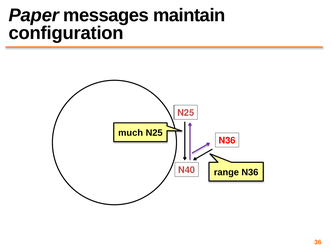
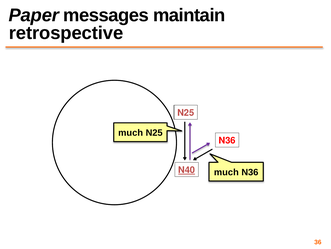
configuration: configuration -> retrospective (66, 33)
N40 underline: none -> present (187, 170)
range: range -> much (226, 172)
